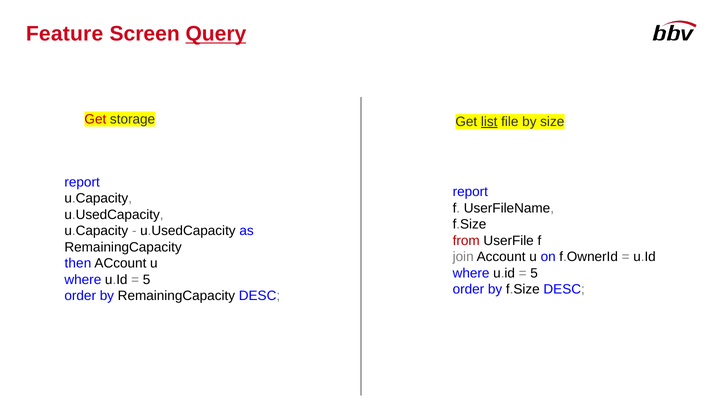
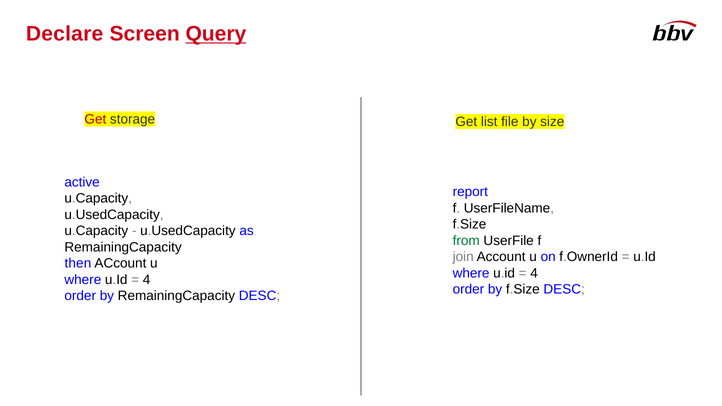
Feature: Feature -> Declare (65, 34)
list underline: present -> none (489, 122)
report: report -> active (82, 182)
from colour: red -> green (466, 241)
5: 5 -> 4 (534, 273)
5: 5 -> 4 (147, 280)
